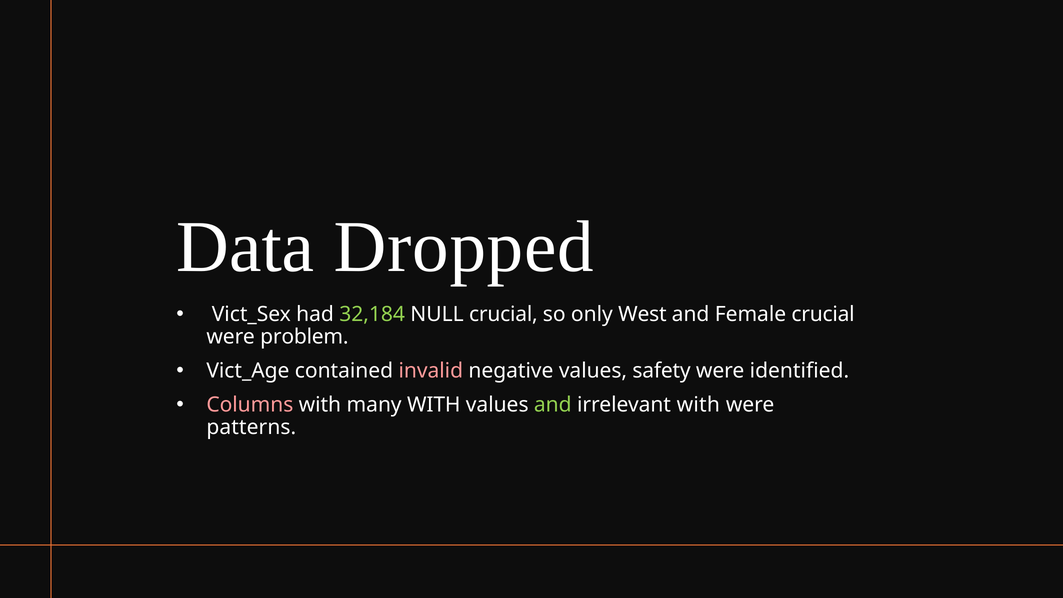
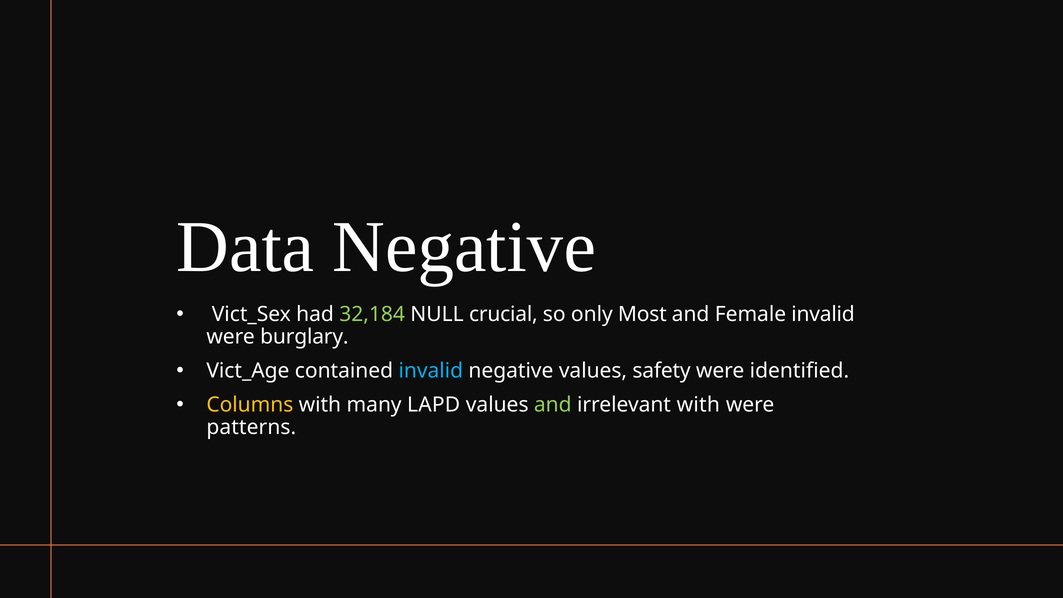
Data Dropped: Dropped -> Negative (464, 247)
West: West -> Most (642, 314)
Female crucial: crucial -> invalid (823, 314)
problem: problem -> burglary (304, 337)
invalid colour: pink -> light blue (431, 371)
Columns colour: pink -> yellow (250, 405)
many WITH: WITH -> LAPD (434, 405)
